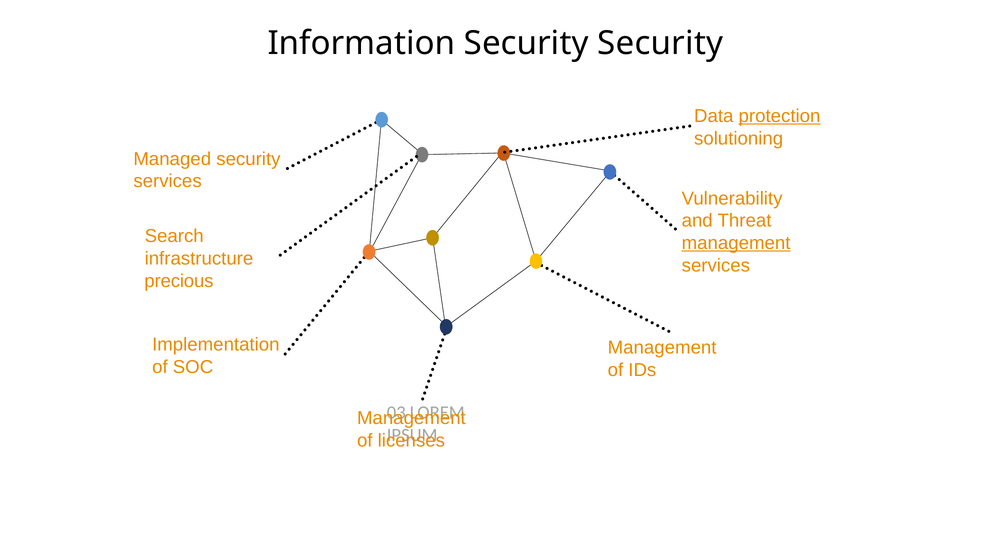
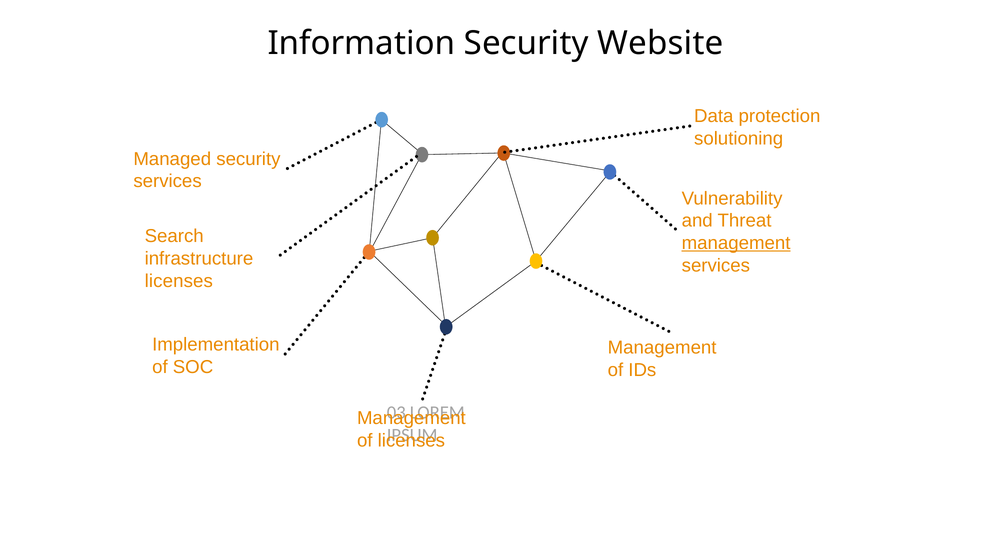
Security Security: Security -> Website (660, 43)
protection underline: present -> none (780, 116)
precious: precious -> licenses (179, 281)
